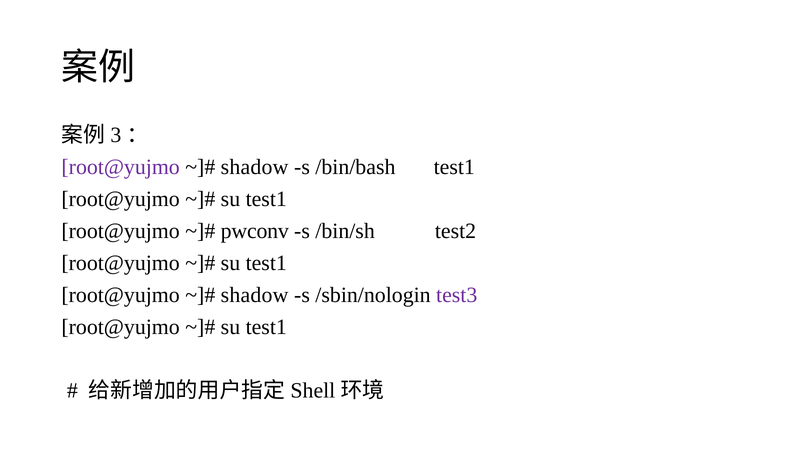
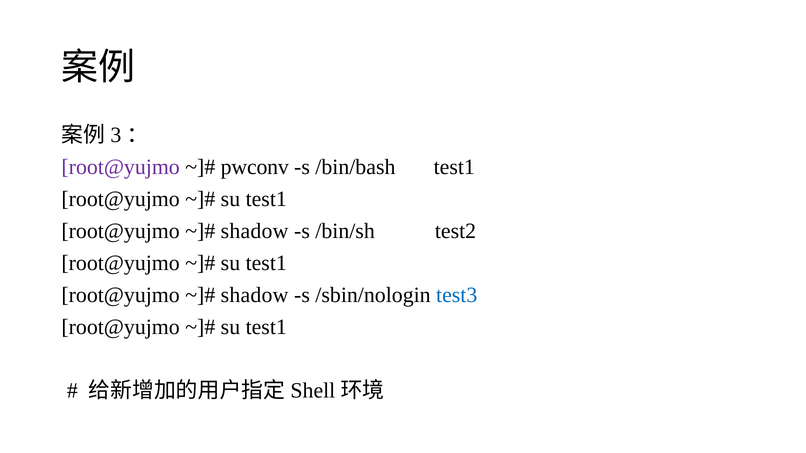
shadow: shadow -> pwconv (255, 167)
pwconv: pwconv -> shadow (255, 231)
test3 colour: purple -> blue (457, 295)
